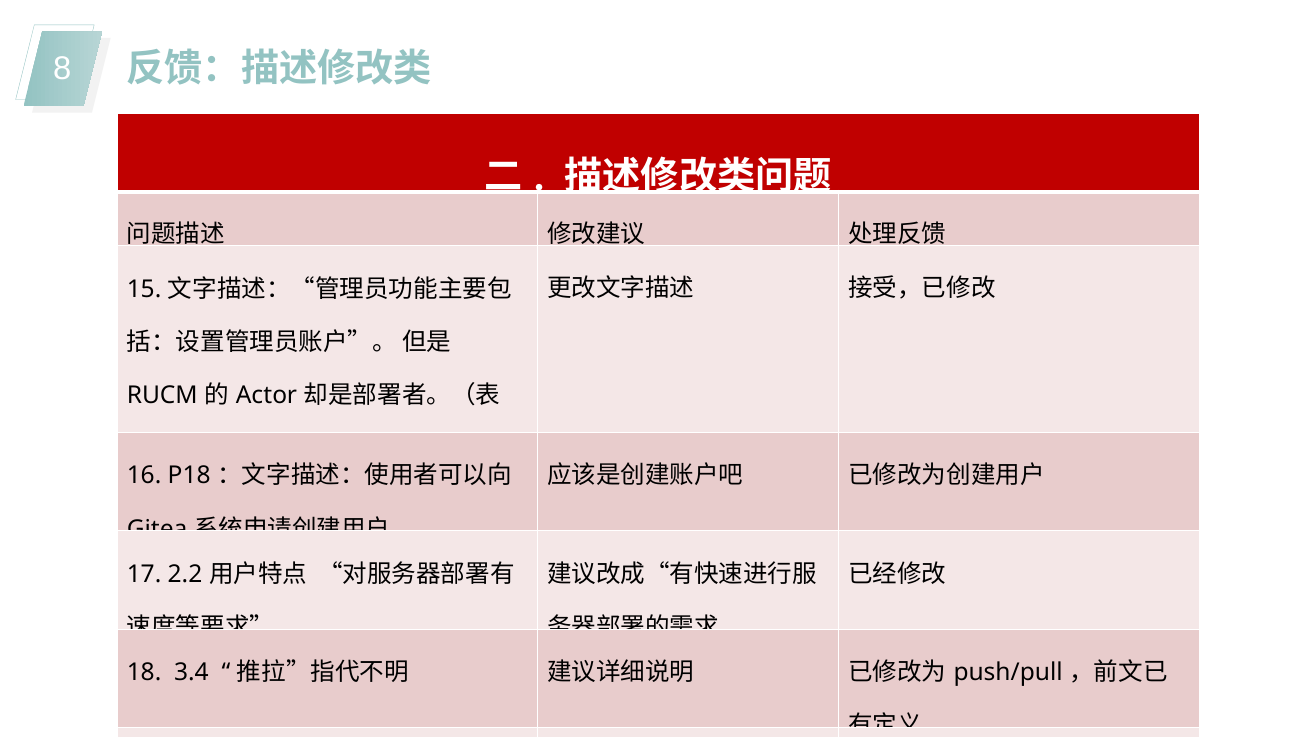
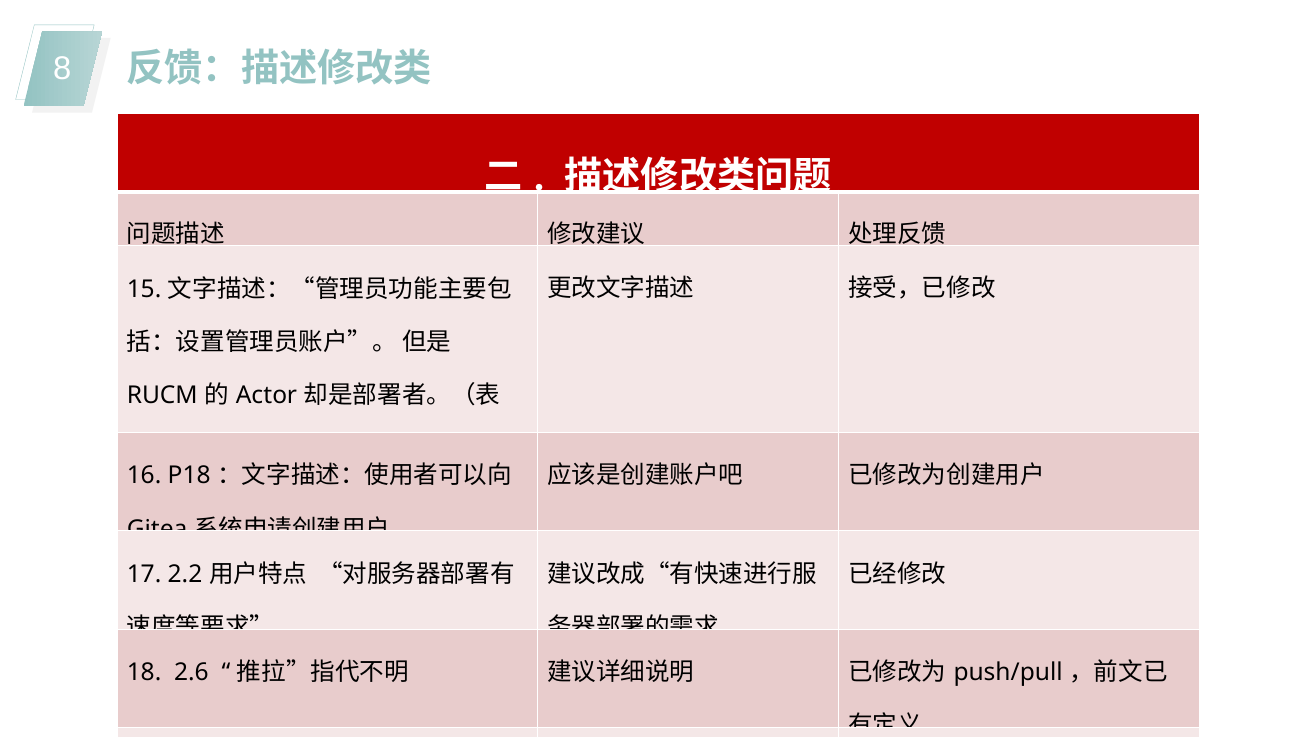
18 3.4: 3.4 -> 2.6 (191, 672)
